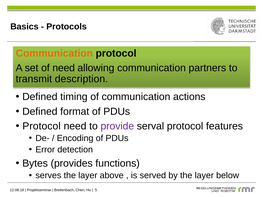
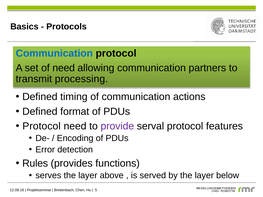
Communication colour: orange -> blue (54, 53)
description: description -> processing (81, 79)
Bytes: Bytes -> Rules (35, 164)
